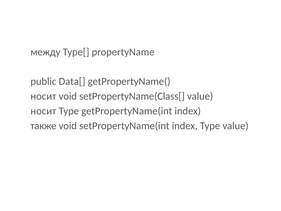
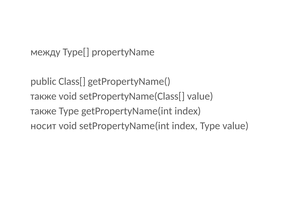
Data[: Data[ -> Class[ (72, 81)
носит: носит -> также (43, 96)
носит: носит -> также (43, 111)
также: также -> носит (43, 126)
